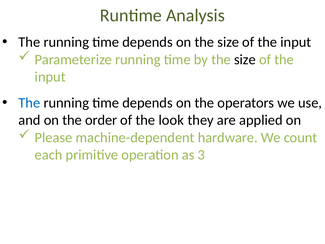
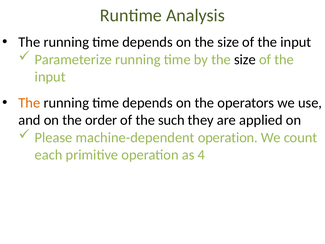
The colour: blue -> orange (29, 103)
look: look -> such (171, 120)
machine-dependent hardware: hardware -> operation (228, 137)
3: 3 -> 4 (201, 155)
